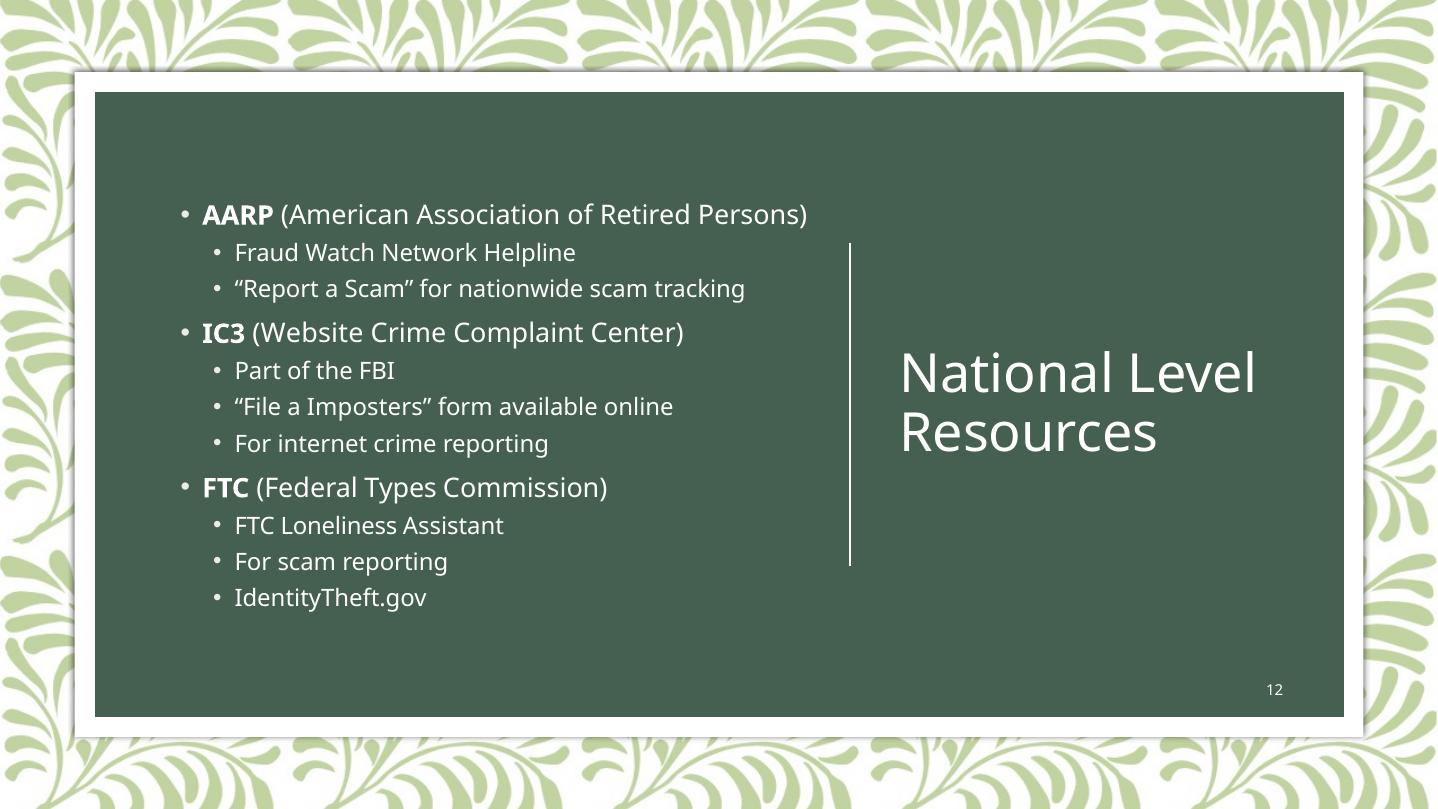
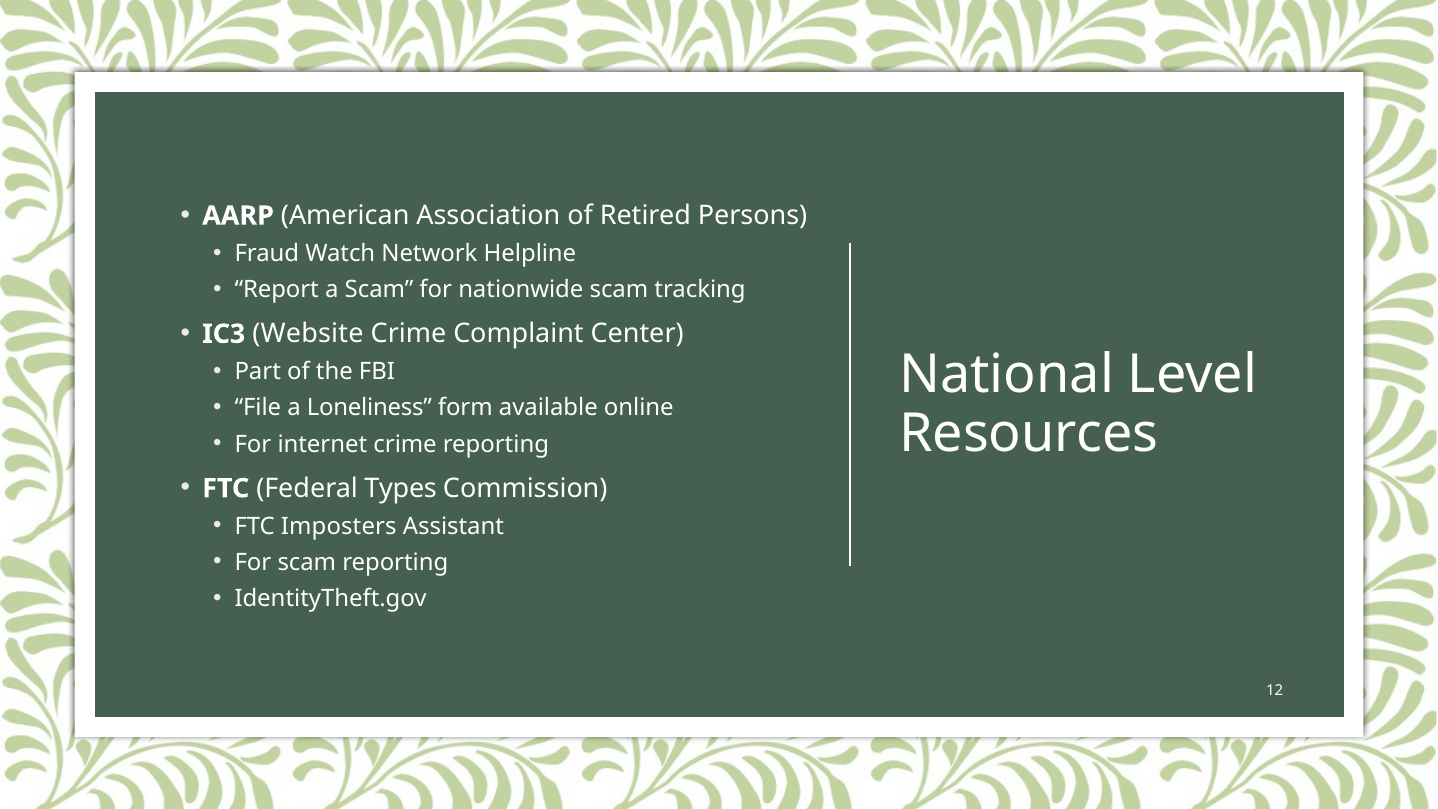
Imposters: Imposters -> Loneliness (369, 408)
Loneliness: Loneliness -> Imposters (339, 526)
